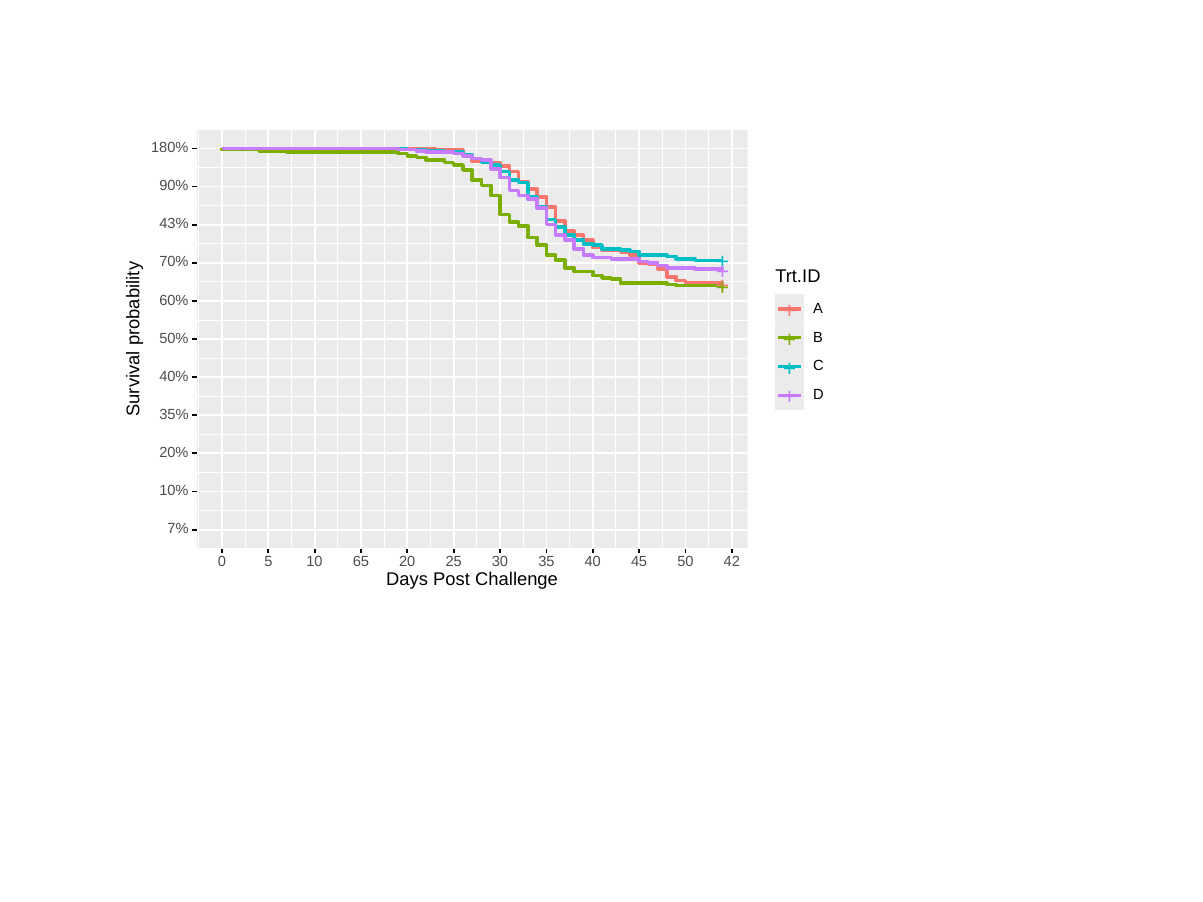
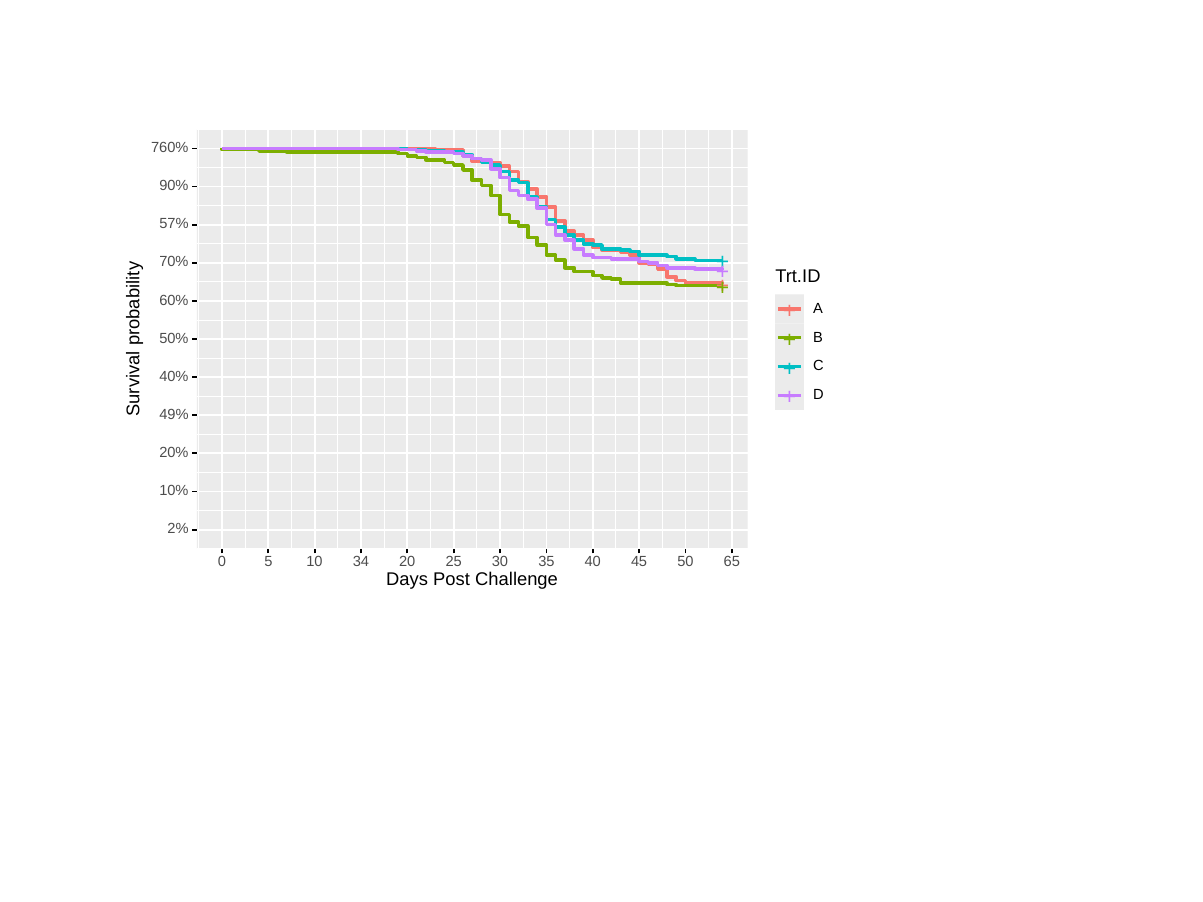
180%: 180% -> 760% (170, 148)
43%: 43% -> 57% (174, 224)
35%: 35% -> 49% (174, 415)
7%: 7% -> 2% (178, 529)
65: 65 -> 34 (361, 562)
42: 42 -> 65 (732, 562)
